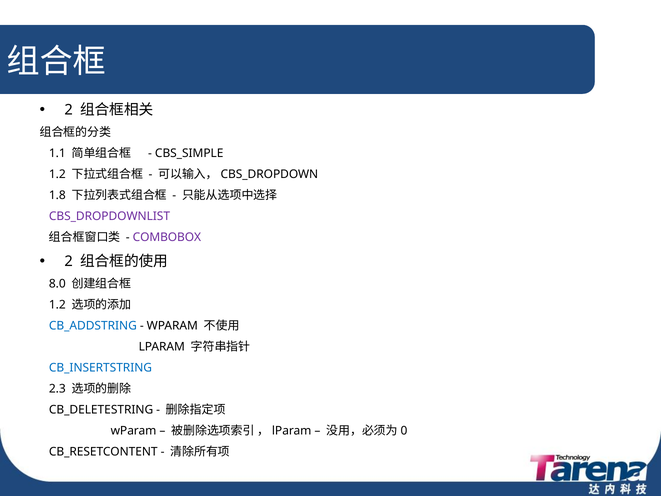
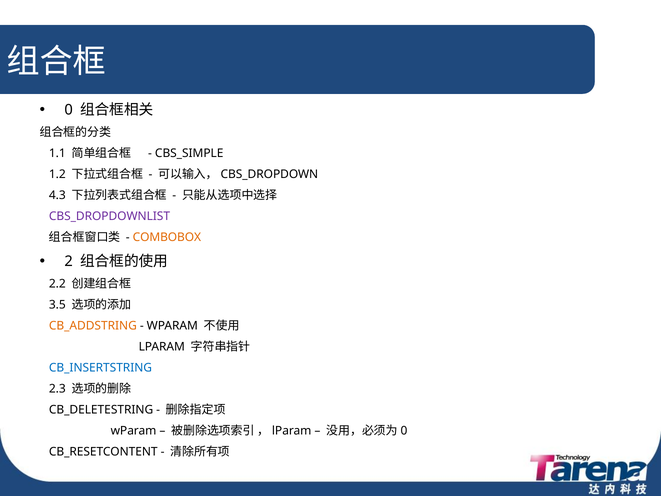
2: 2 -> 0 (69, 110)
1.8: 1.8 -> 4.3 (57, 195)
COMBOBOX colour: purple -> orange (167, 237)
8.0: 8.0 -> 2.2 (57, 284)
1.2: 1.2 -> 3.5 (57, 305)
CB_ADDSTRING colour: blue -> orange (93, 326)
